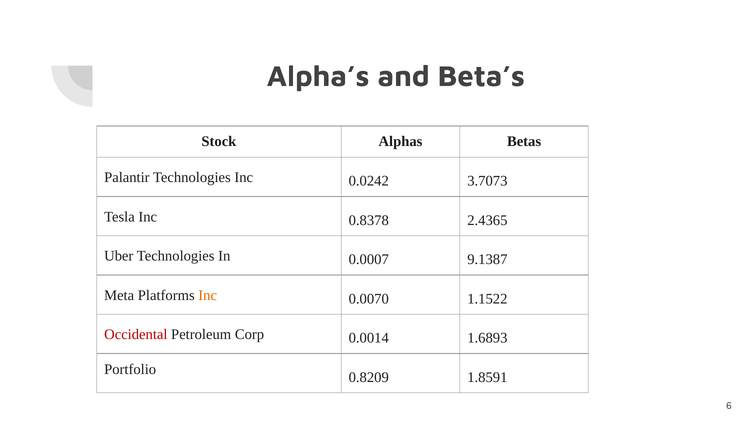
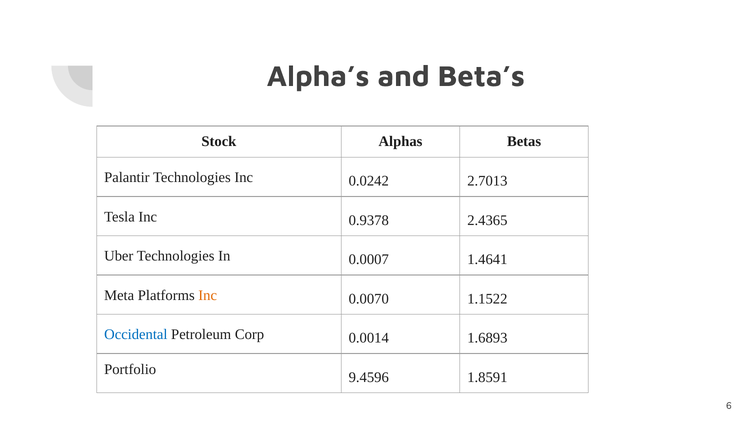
3.7073: 3.7073 -> 2.7013 (487, 181)
0.8378: 0.8378 -> 0.9378 (369, 220)
9.1387: 9.1387 -> 1.4641 (487, 259)
Occidental colour: red -> blue (136, 334)
0.8209: 0.8209 -> 9.4596 (369, 377)
